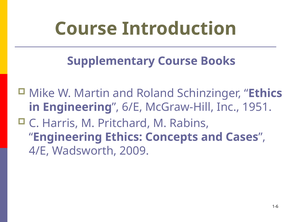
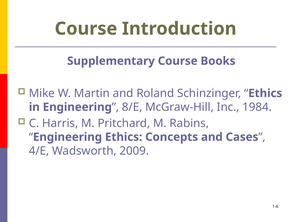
6/E: 6/E -> 8/E (132, 107)
1951: 1951 -> 1984 (257, 107)
